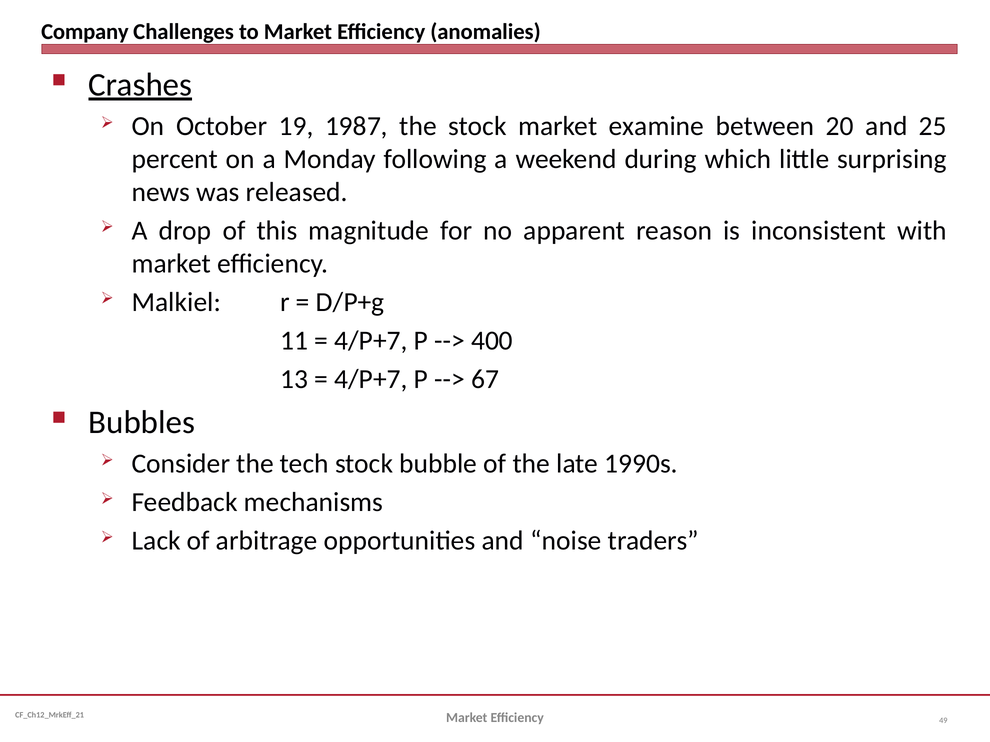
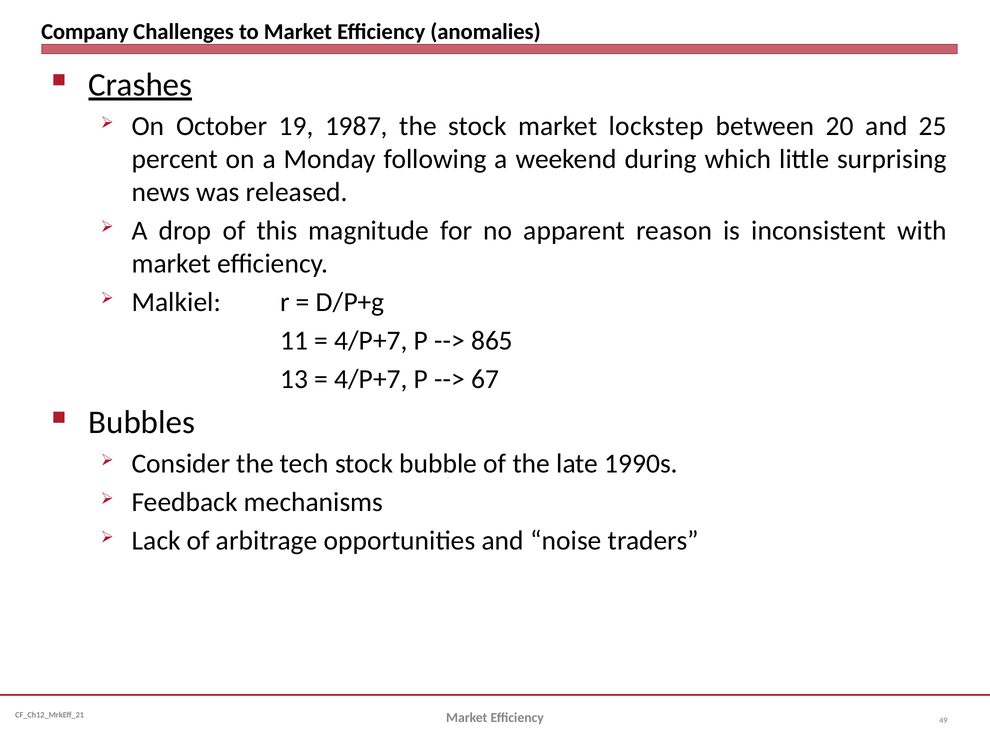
examine: examine -> lockstep (656, 126)
400: 400 -> 865 (492, 341)
